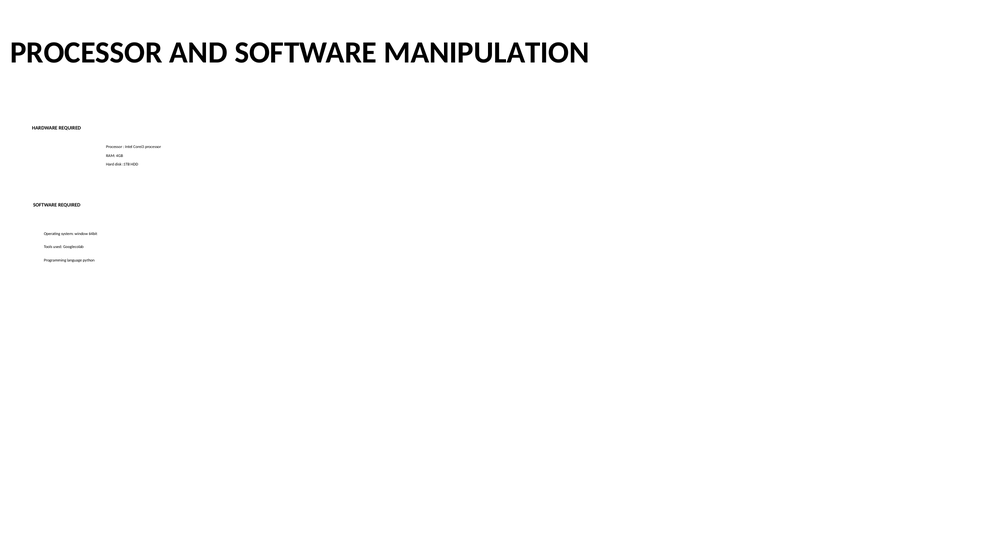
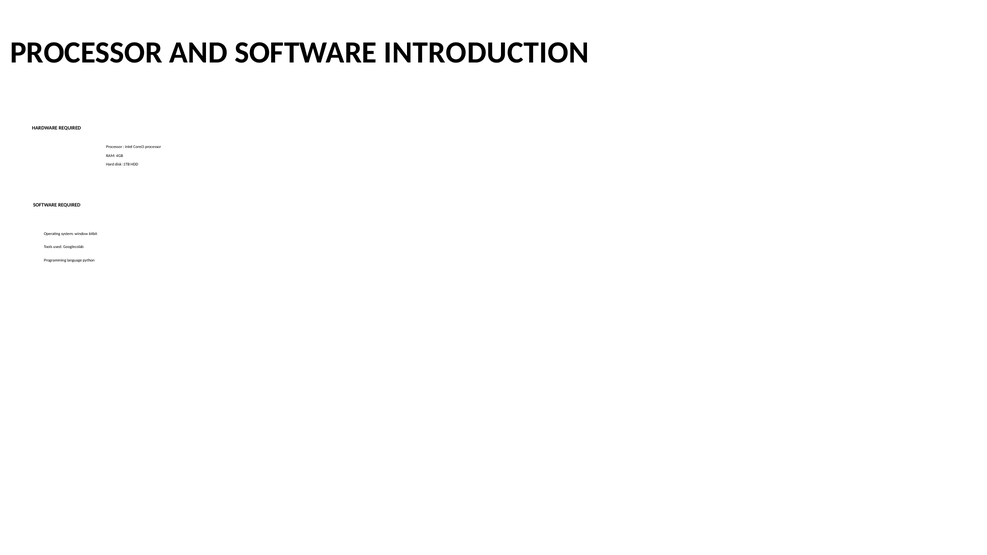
MANIPULATION: MANIPULATION -> INTRODUCTION (486, 53)
